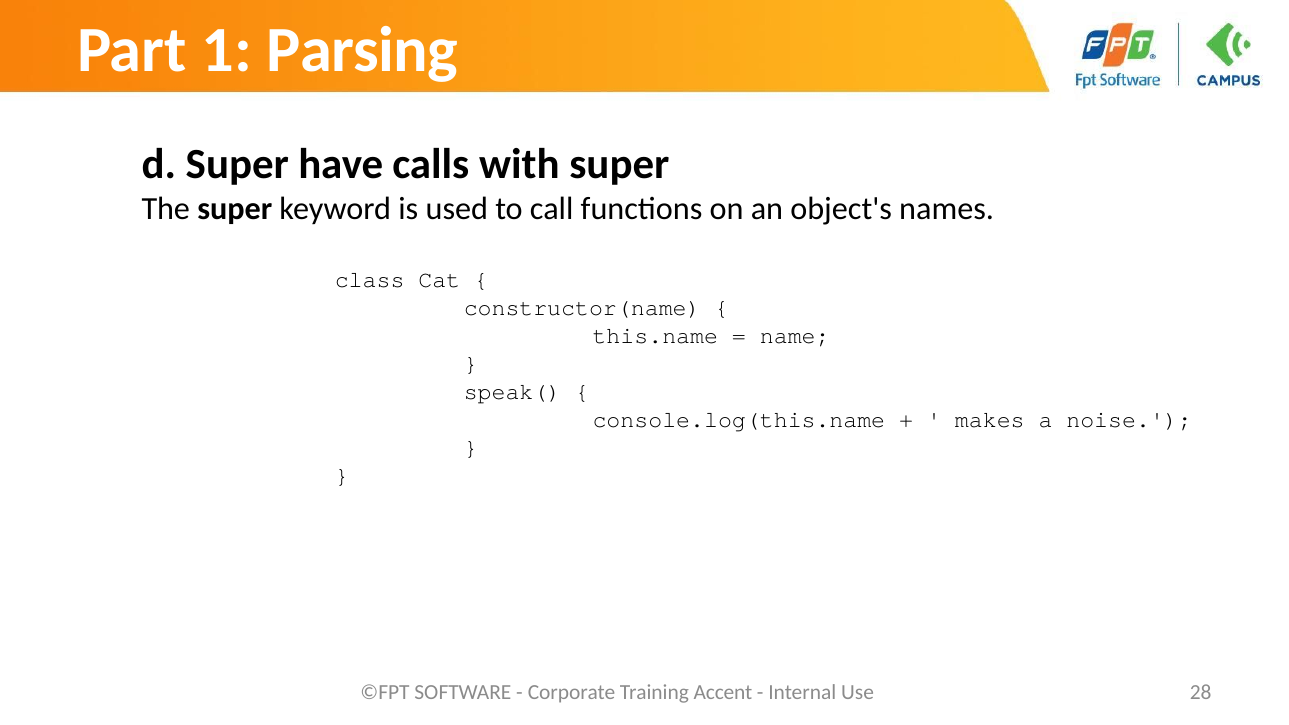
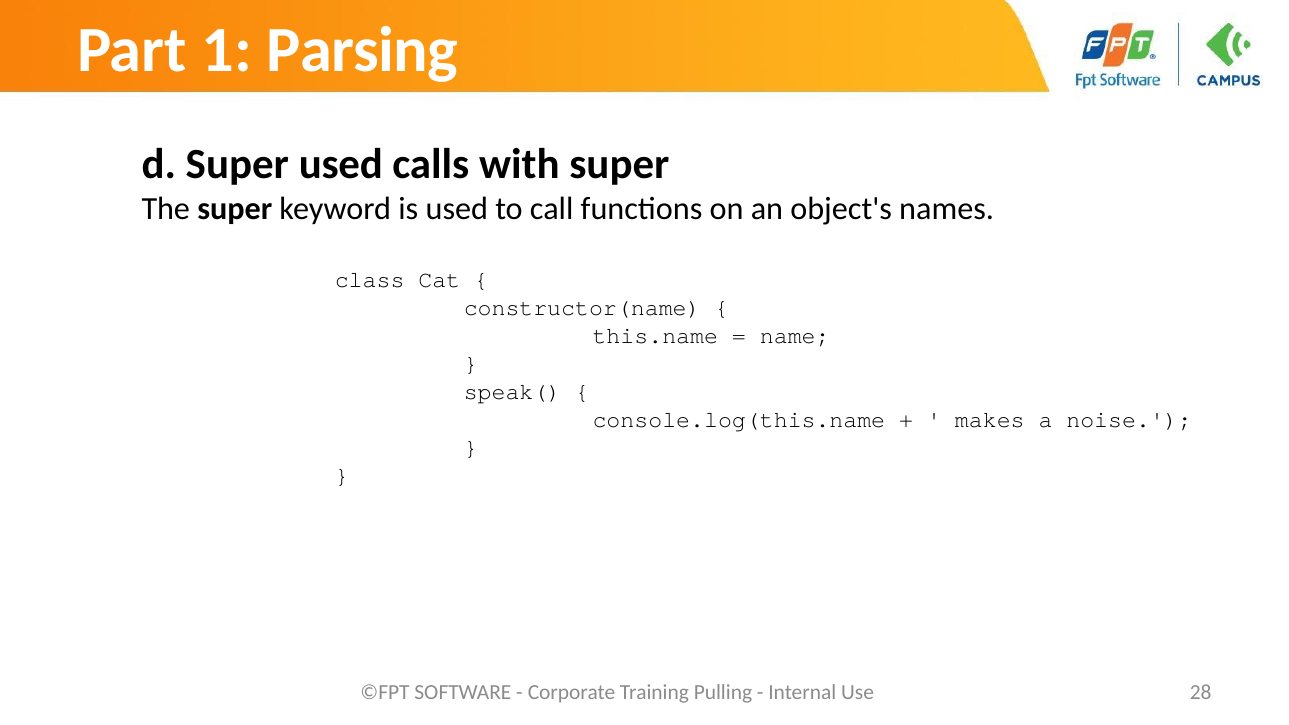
Super have: have -> used (341, 164)
Accent: Accent -> Pulling (723, 693)
